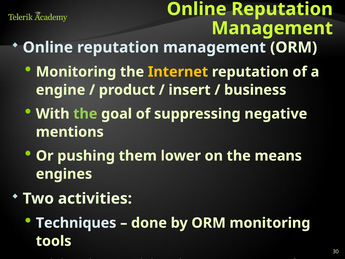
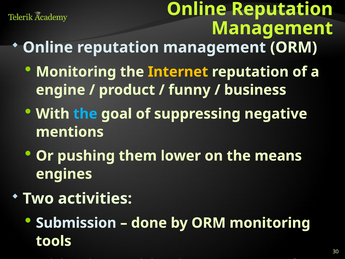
insert: insert -> funny (190, 90)
the colour: light green -> light blue (85, 114)
Techniques: Techniques -> Submission (76, 223)
